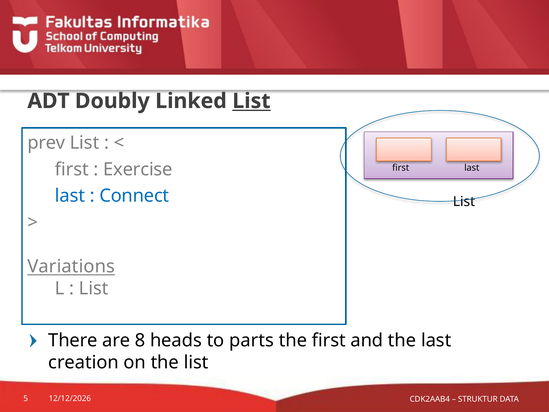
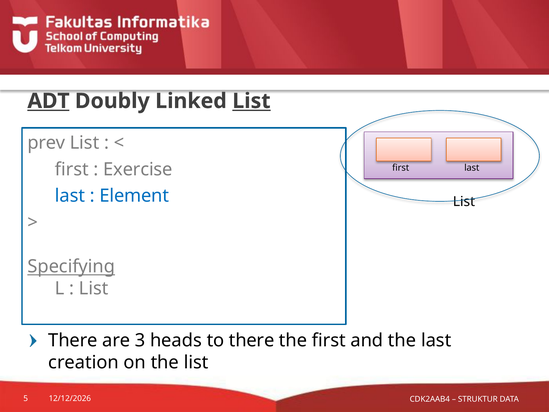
ADT underline: none -> present (49, 101)
Connect: Connect -> Element (134, 196)
Variations: Variations -> Specifying (71, 266)
8: 8 -> 3 (140, 340)
to parts: parts -> there (252, 340)
